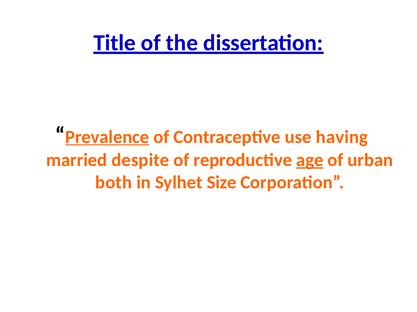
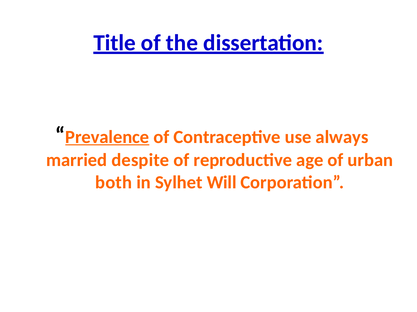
having: having -> always (342, 137)
age underline: present -> none (310, 160)
Size: Size -> Will (222, 183)
